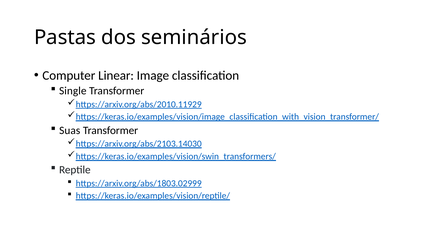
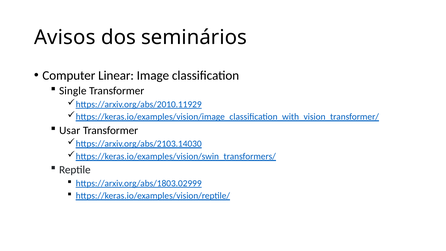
Pastas: Pastas -> Avisos (65, 37)
Suas: Suas -> Usar (70, 130)
